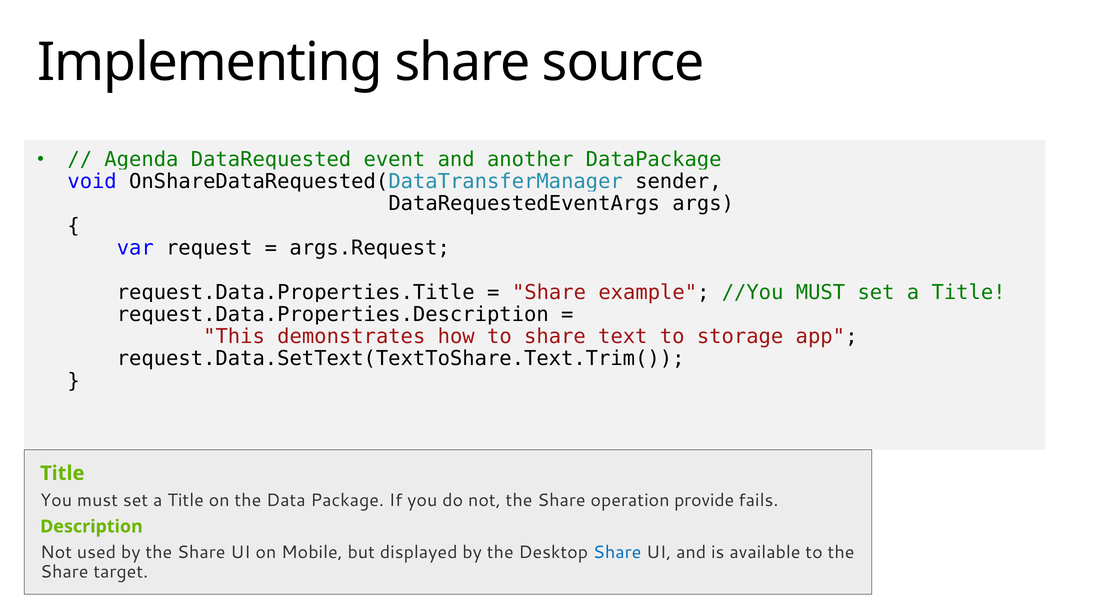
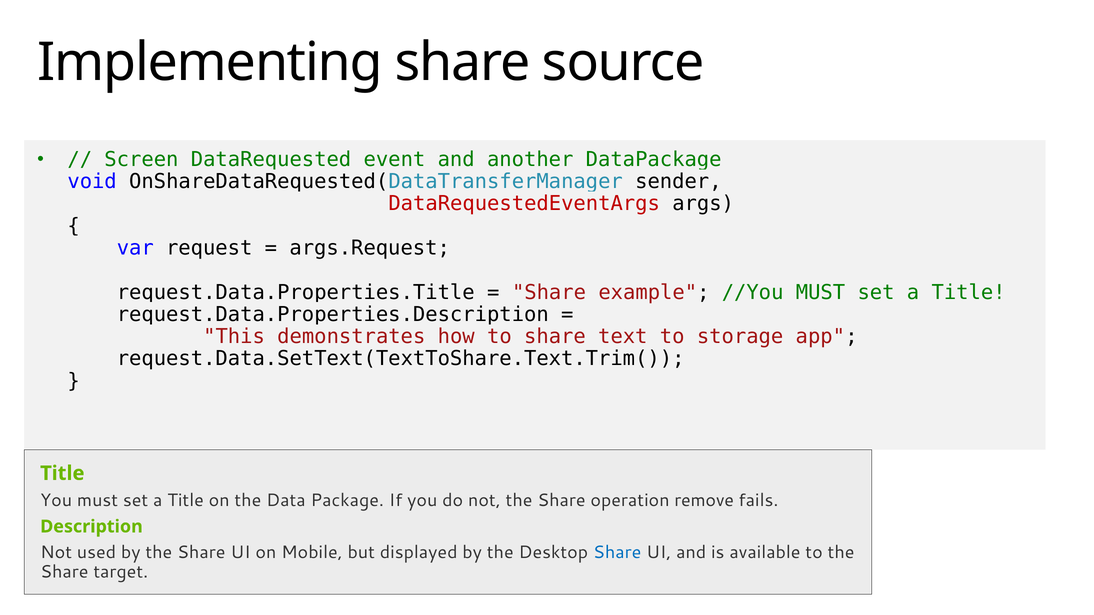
Agenda: Agenda -> Screen (141, 159)
DataRequestedEventArgs colour: black -> red (524, 204)
provide: provide -> remove (704, 501)
